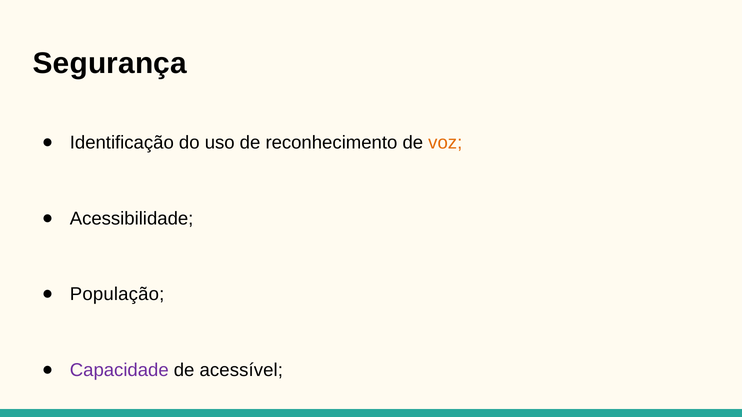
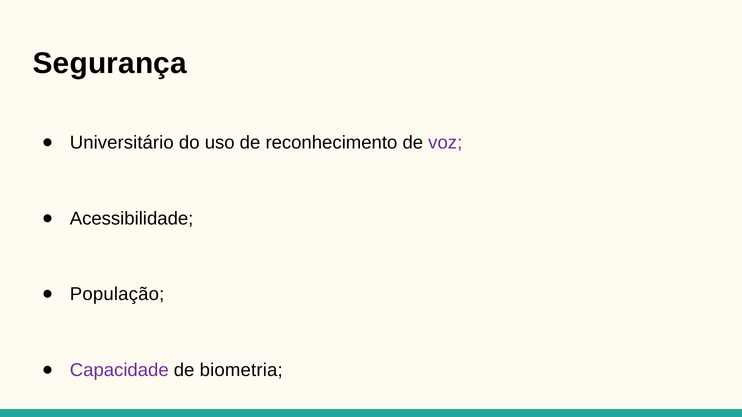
Identificação: Identificação -> Universitário (122, 143)
voz colour: orange -> purple (445, 143)
acessível: acessível -> biometria (241, 371)
